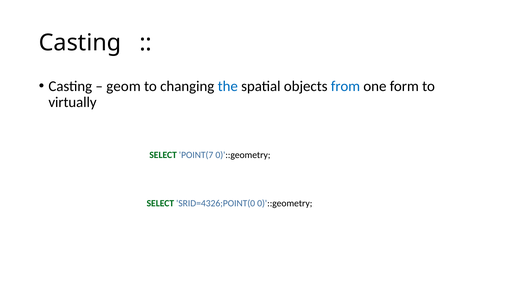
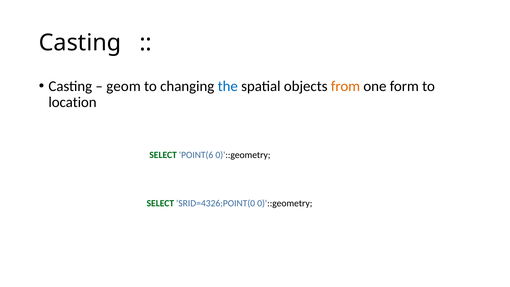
from colour: blue -> orange (346, 86)
virtually: virtually -> location (73, 102)
POINT(7: POINT(7 -> POINT(6 (196, 155)
